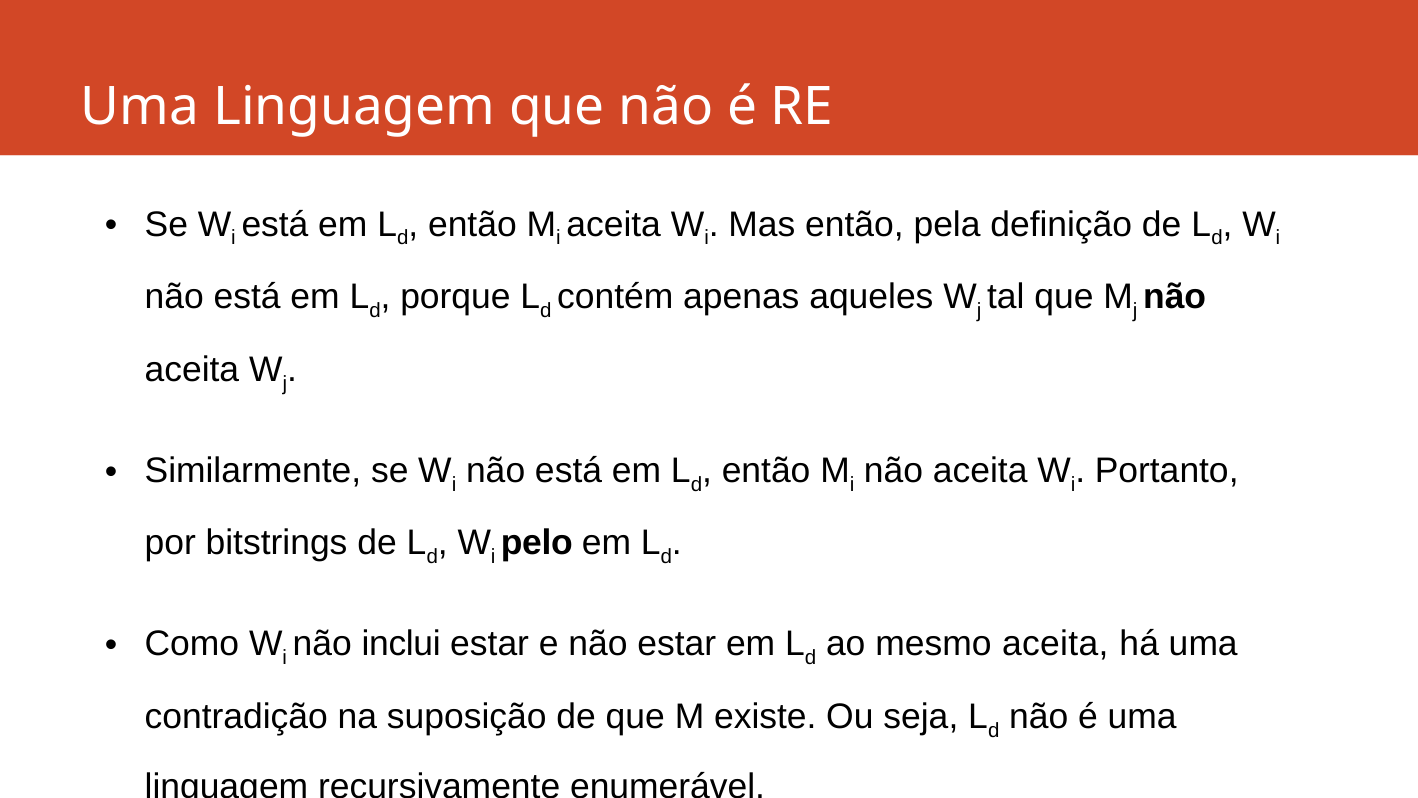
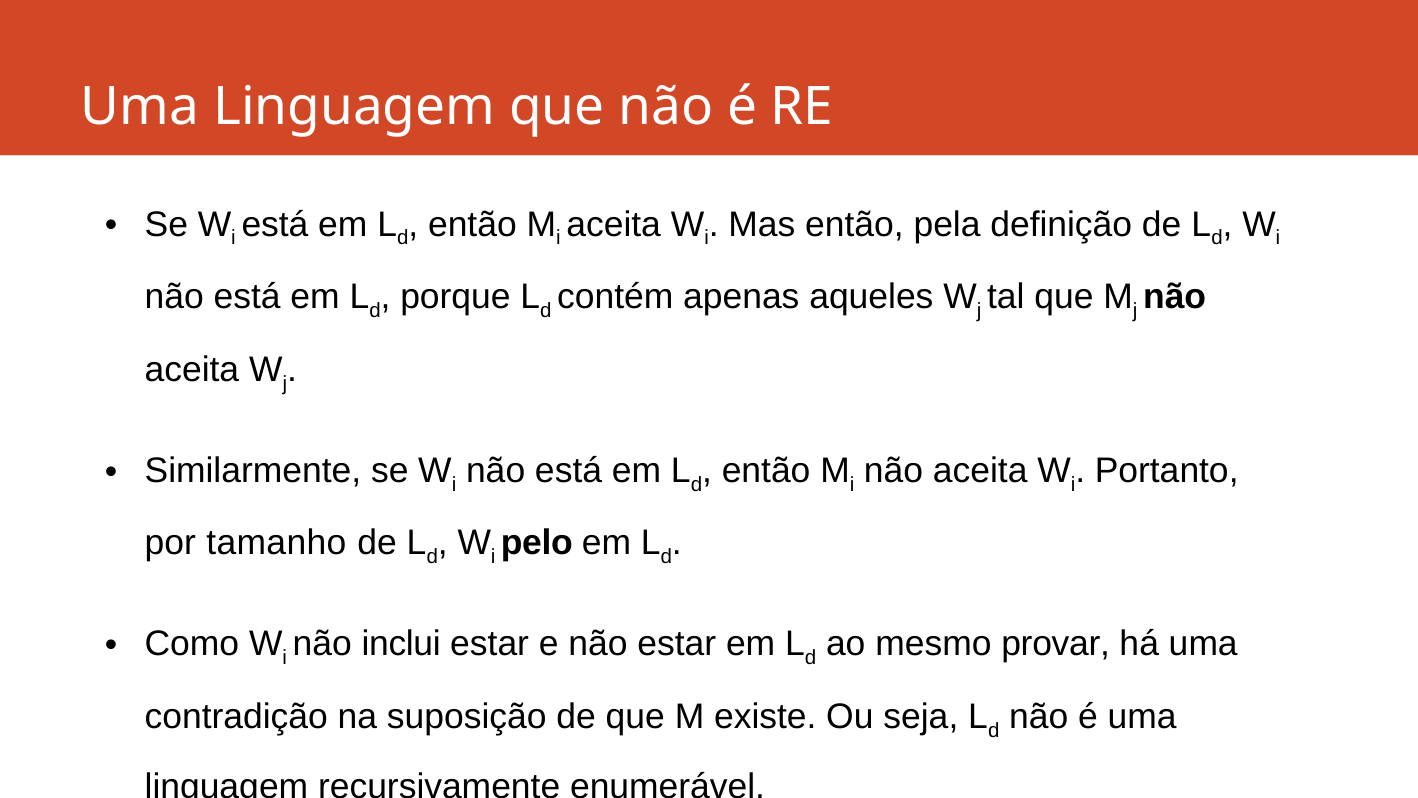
bitstrings: bitstrings -> tamanho (276, 543)
mesmo aceita: aceita -> provar (1056, 644)
